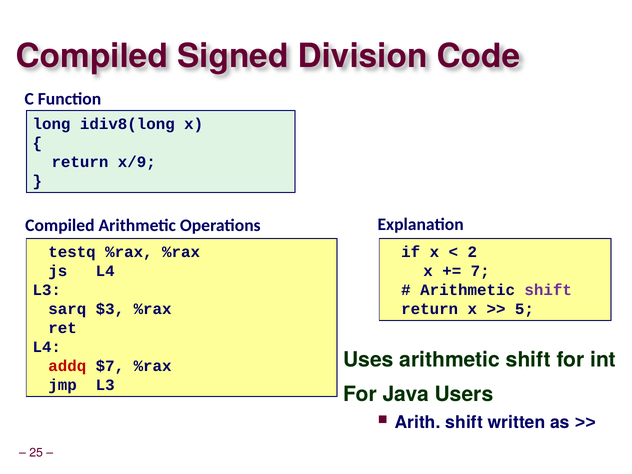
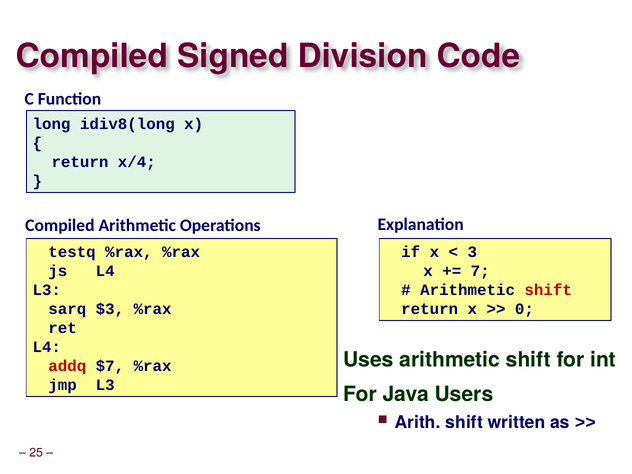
x/9: x/9 -> x/4 (137, 162)
2: 2 -> 3 (472, 252)
shift colour: purple -> red (548, 290)
5: 5 -> 0 (524, 309)
